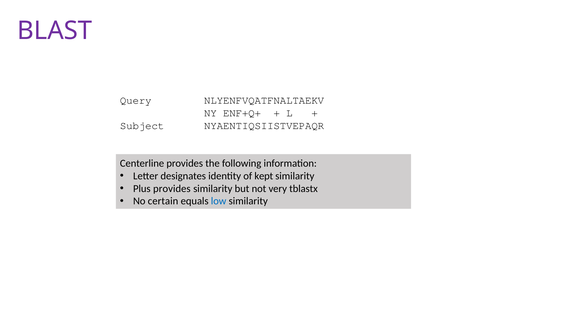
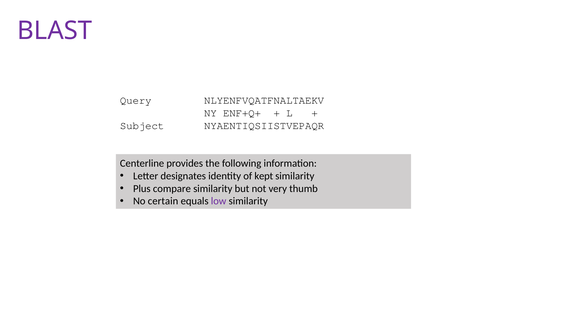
Plus provides: provides -> compare (172, 188)
tblastx: tblastx -> thumb (304, 188)
low colour: blue -> purple (219, 201)
